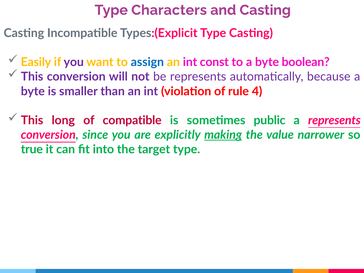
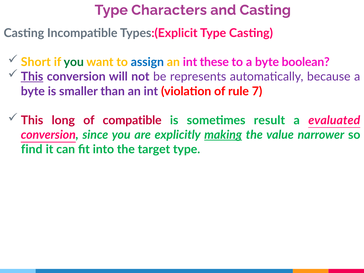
Easily: Easily -> Short (36, 62)
you colour: purple -> green (74, 62)
const: const -> these (214, 62)
This underline: none -> present (32, 77)
4: 4 -> 7 (257, 91)
public: public -> result (269, 120)
a represents: represents -> evaluated (334, 120)
true: true -> find (32, 149)
